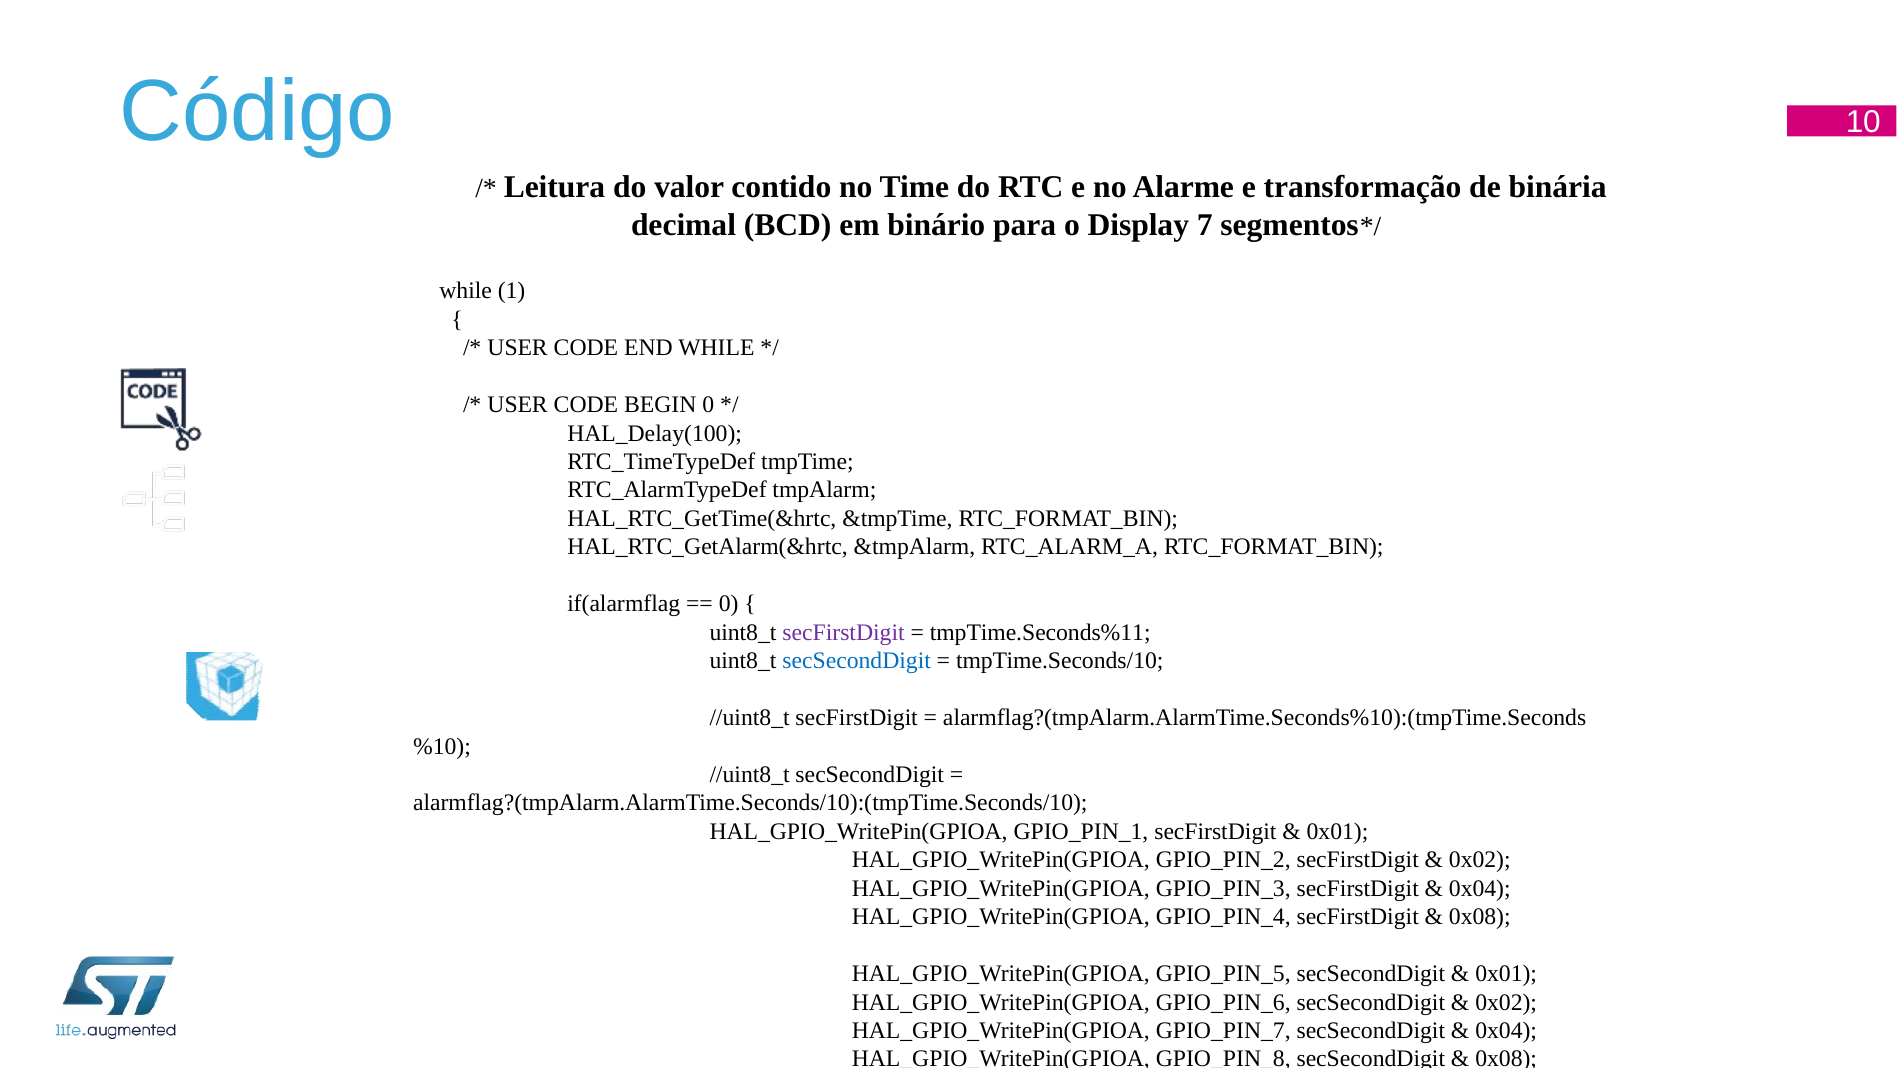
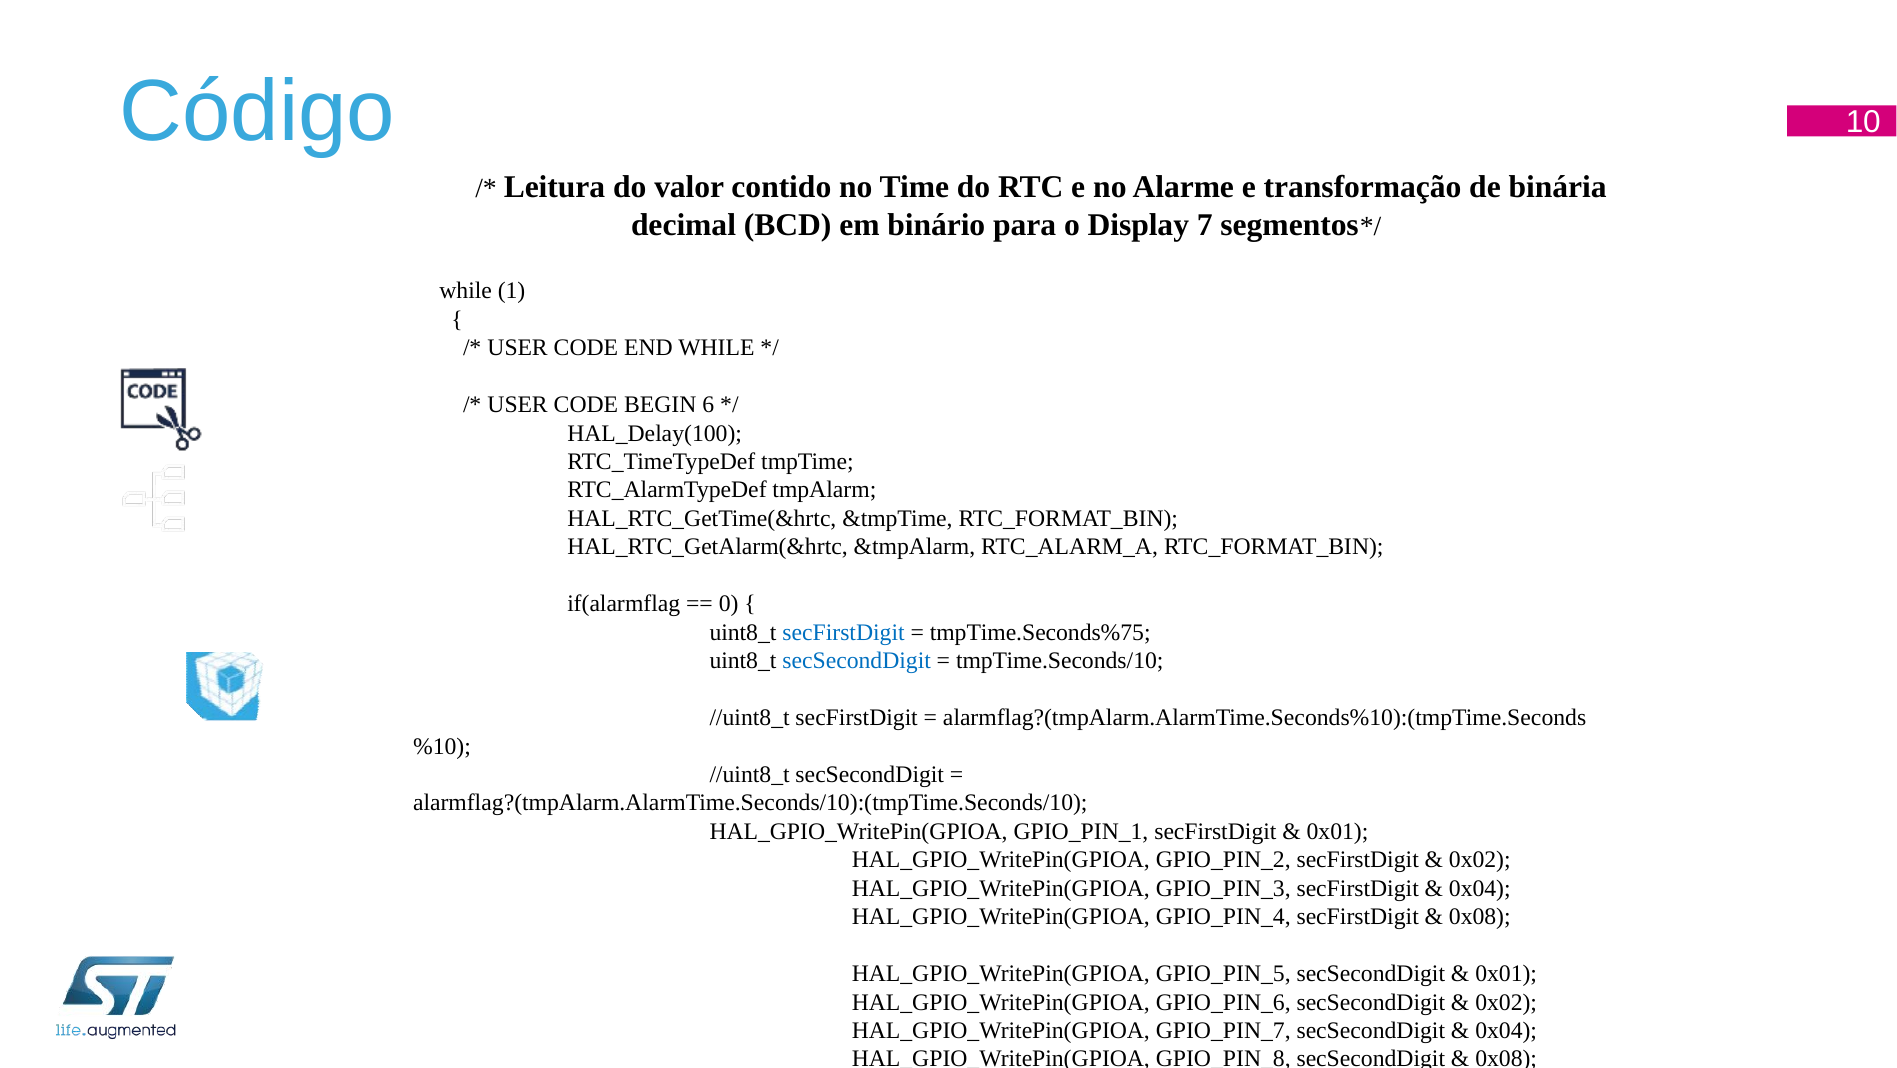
BEGIN 0: 0 -> 6 (708, 405)
secFirstDigit colour: purple -> blue (844, 632)
tmpTime.Seconds%11: tmpTime.Seconds%11 -> tmpTime.Seconds%75 (1040, 632)
